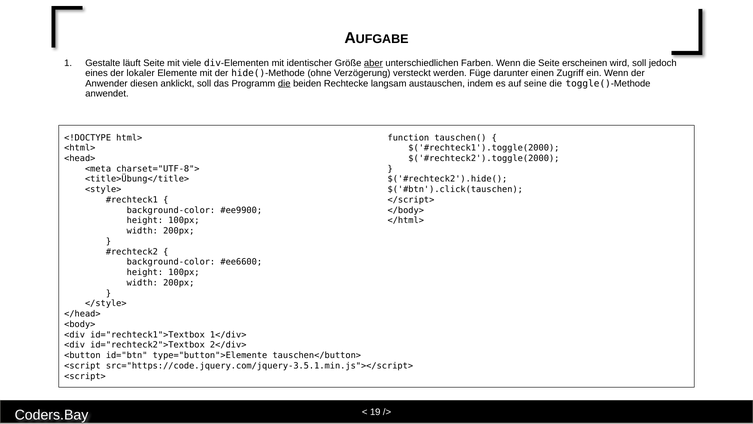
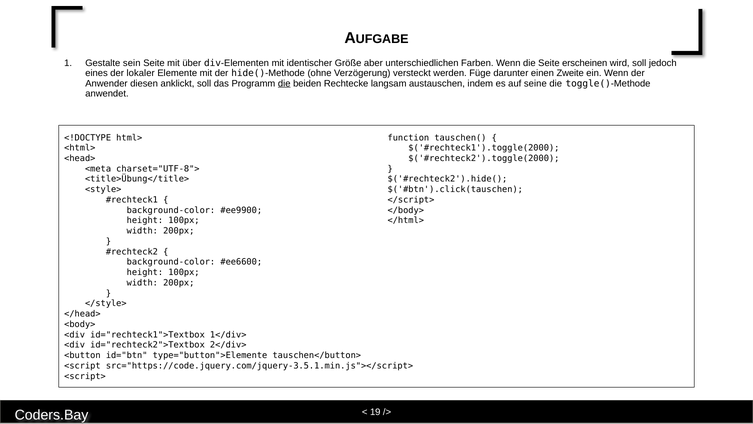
läuft: läuft -> sein (132, 63)
viele: viele -> über (192, 63)
aber underline: present -> none (373, 63)
Zugriff: Zugriff -> Zweite (570, 73)
